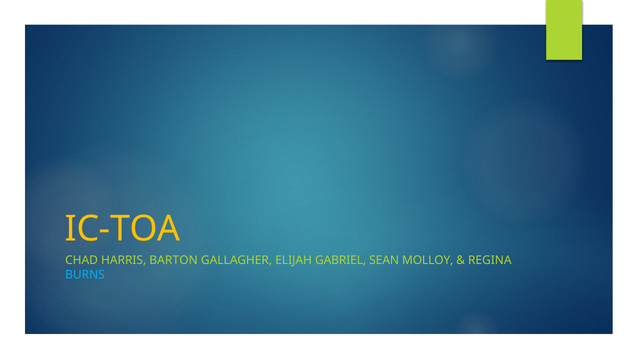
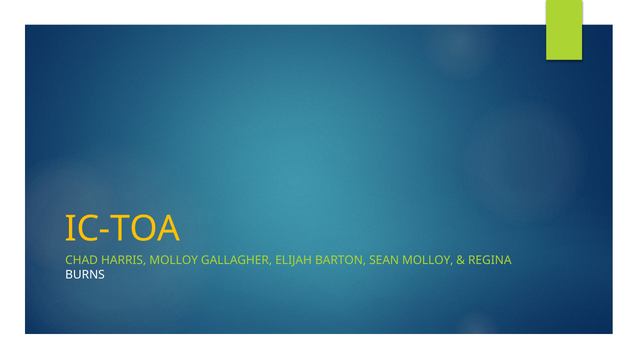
HARRIS BARTON: BARTON -> MOLLOY (174, 260)
GABRIEL: GABRIEL -> BARTON (341, 260)
BURNS colour: light blue -> white (85, 275)
